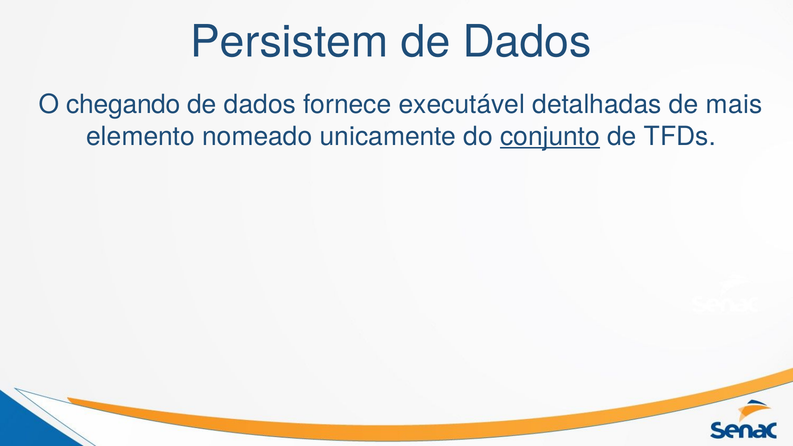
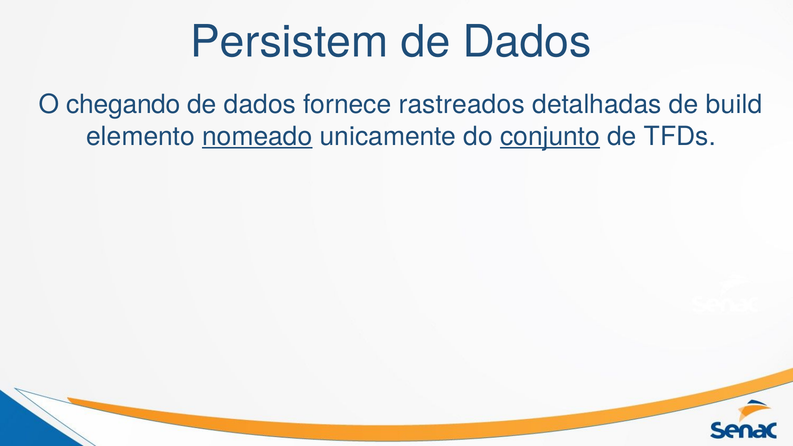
executável: executável -> rastreados (462, 105)
mais: mais -> build (734, 105)
nomeado underline: none -> present (257, 136)
